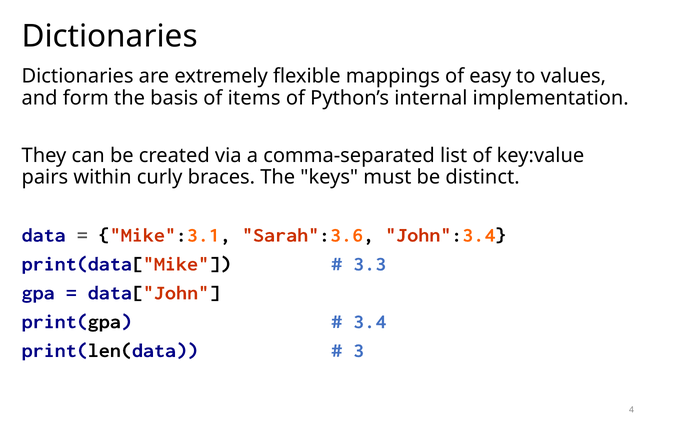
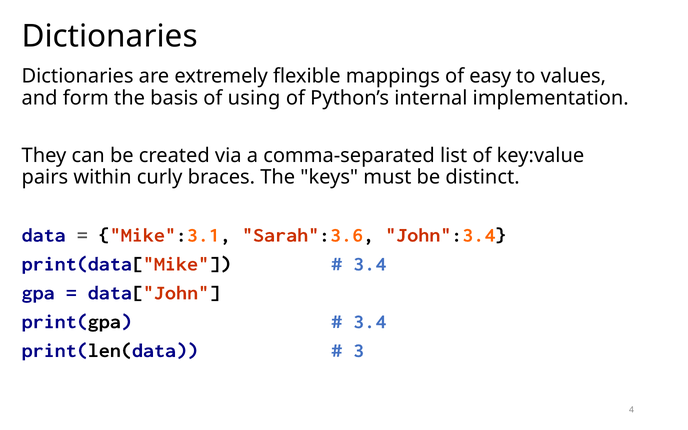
items: items -> using (254, 98)
3.3: 3.3 -> 3.4 (370, 264)
